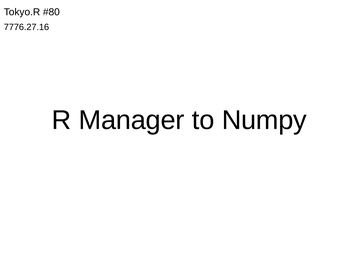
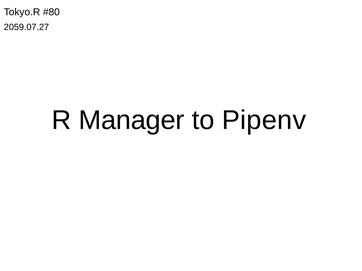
7776.27.16: 7776.27.16 -> 2059.07.27 (26, 27)
Numpy: Numpy -> Pipenv (264, 120)
